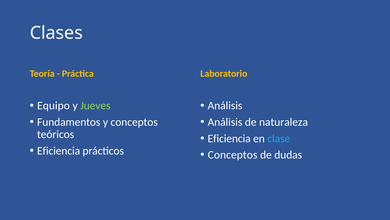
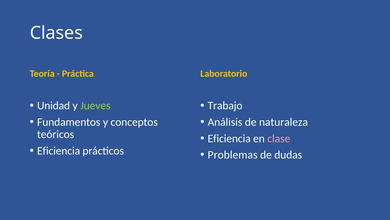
Equipo: Equipo -> Unidad (54, 105)
Análisis: Análisis -> Trabajo (225, 105)
clase colour: light blue -> pink (279, 138)
Conceptos: Conceptos -> Problemas (233, 154)
